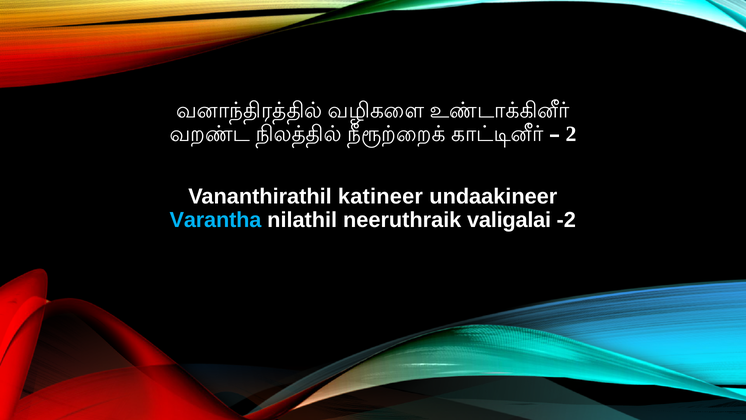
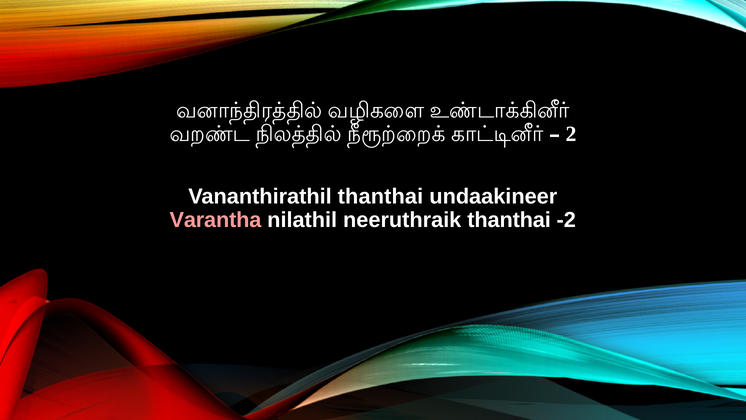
Vananthirathil katineer: katineer -> thanthai (380, 197)
Varantha colour: light blue -> pink (215, 220)
neeruthraik valigalai: valigalai -> thanthai (509, 220)
